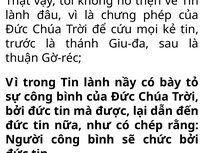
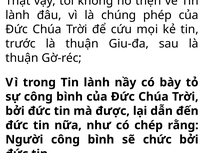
chưng: chưng -> chúng (119, 15)
trước là thánh: thánh -> thuận (82, 44)
